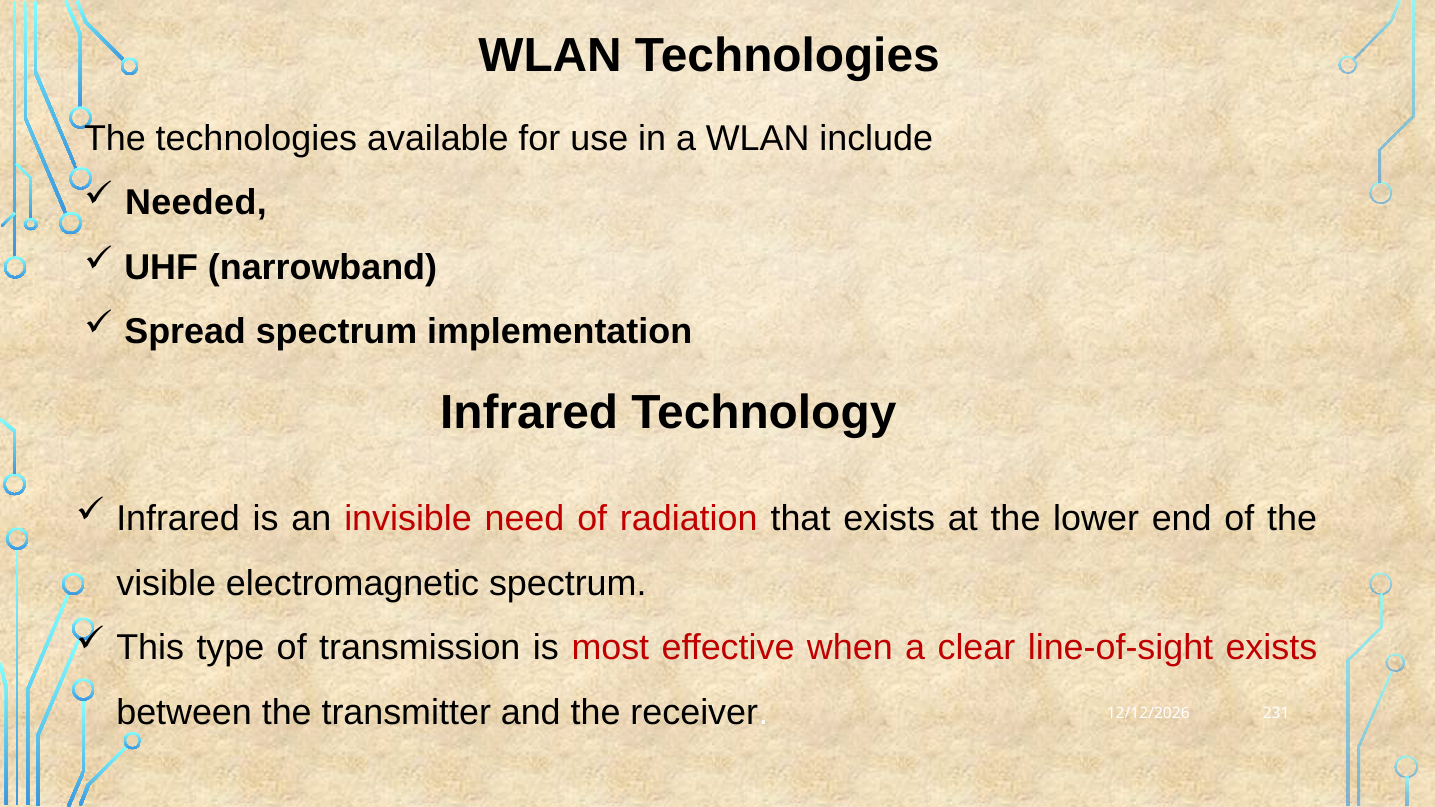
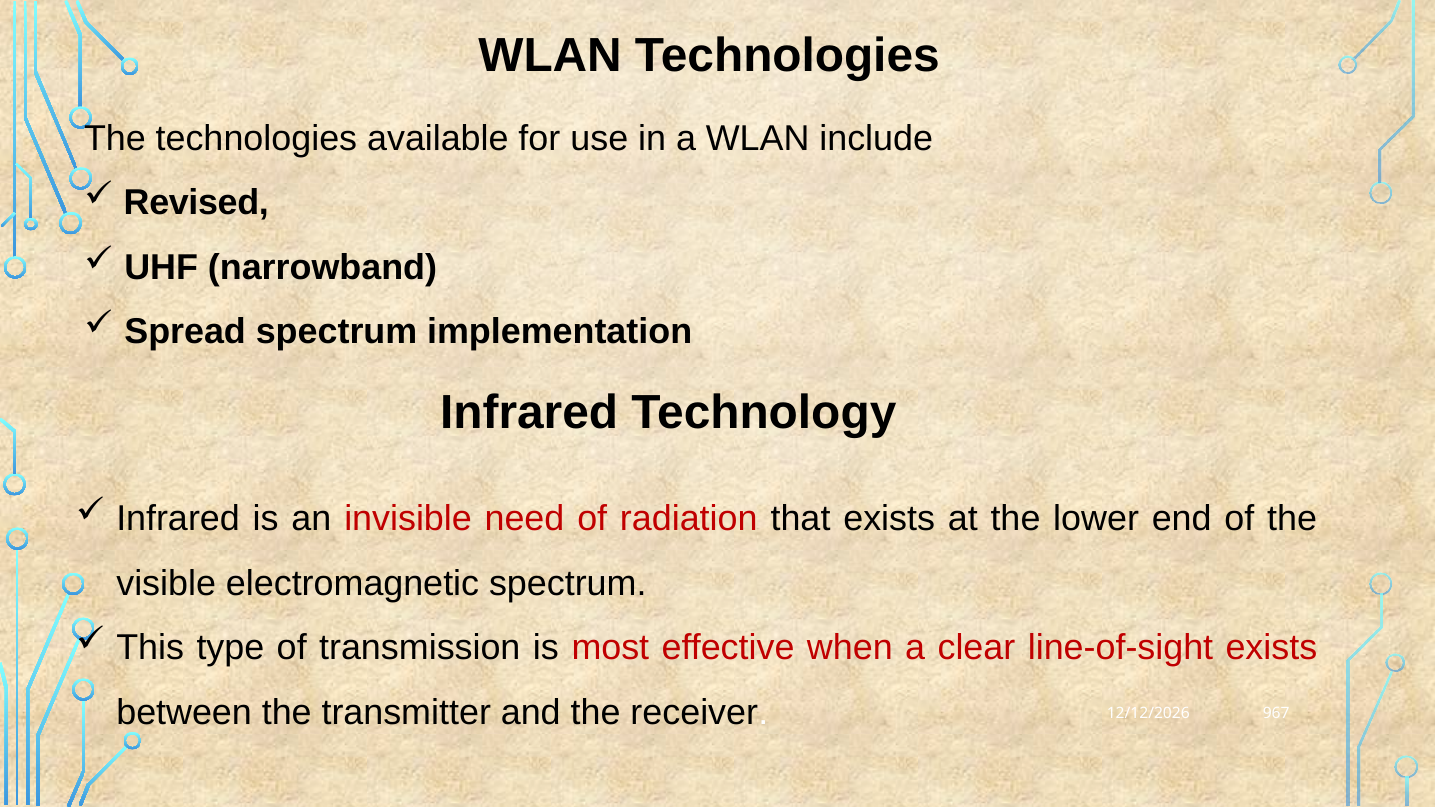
Needed: Needed -> Revised (196, 203)
231: 231 -> 967 (1276, 714)
